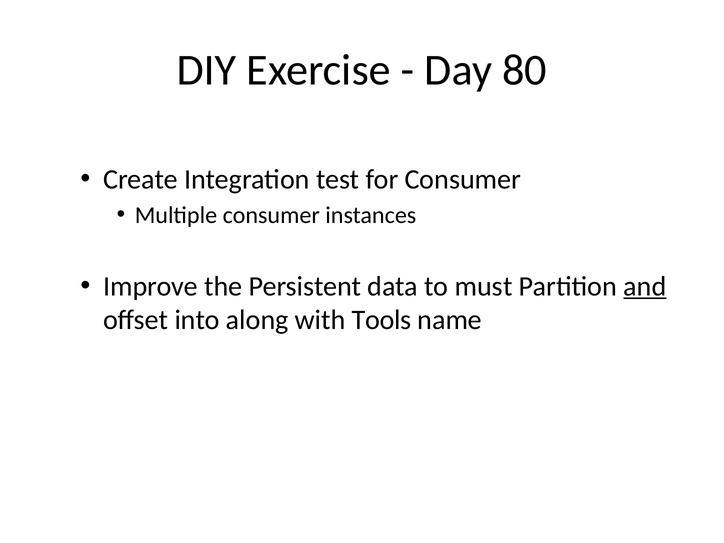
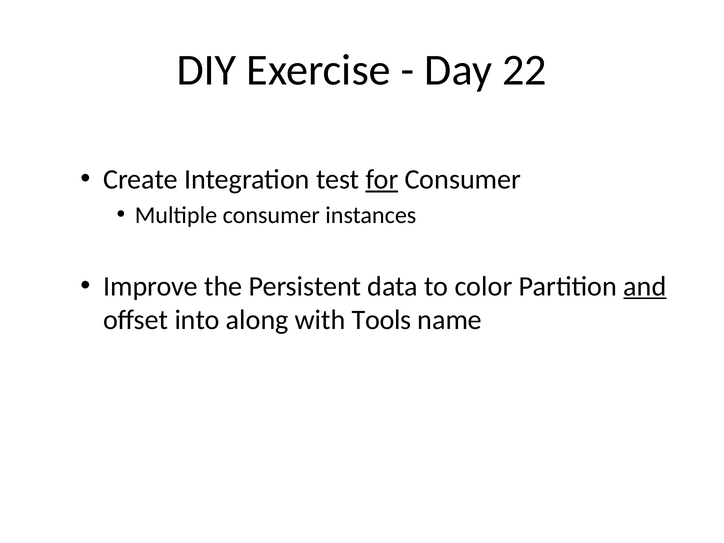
80: 80 -> 22 (524, 70)
for underline: none -> present (382, 179)
must: must -> color (484, 286)
